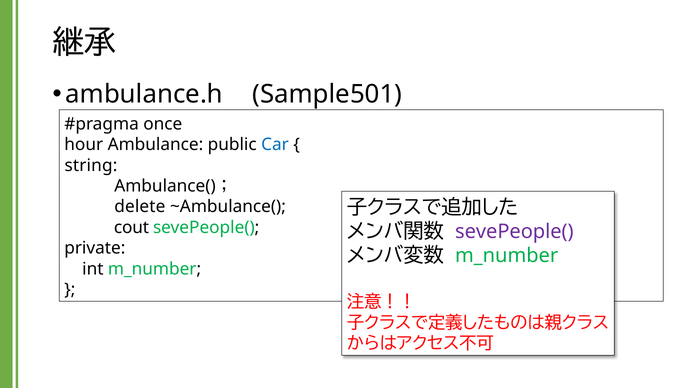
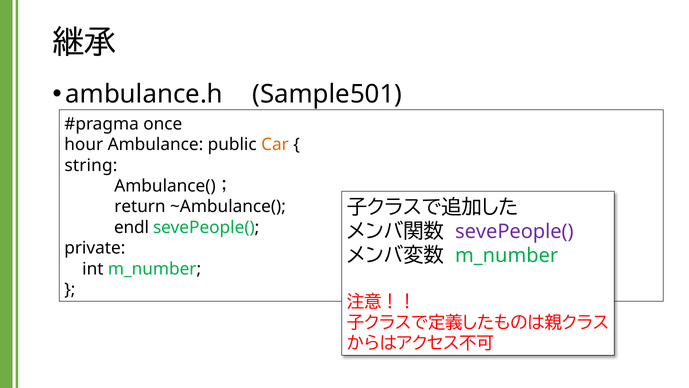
Car colour: blue -> orange (275, 145)
delete: delete -> return (140, 207)
cout: cout -> endl (132, 227)
